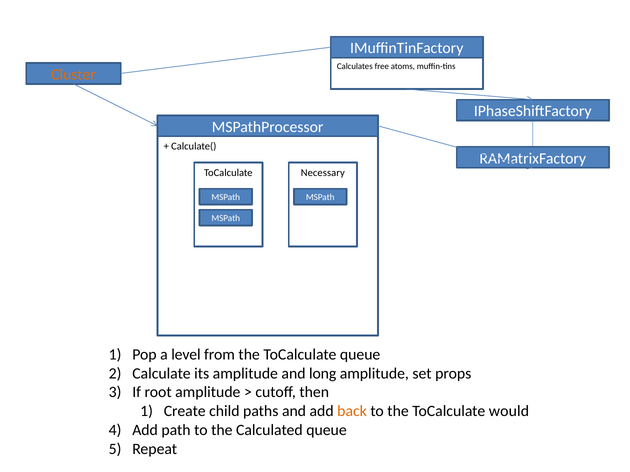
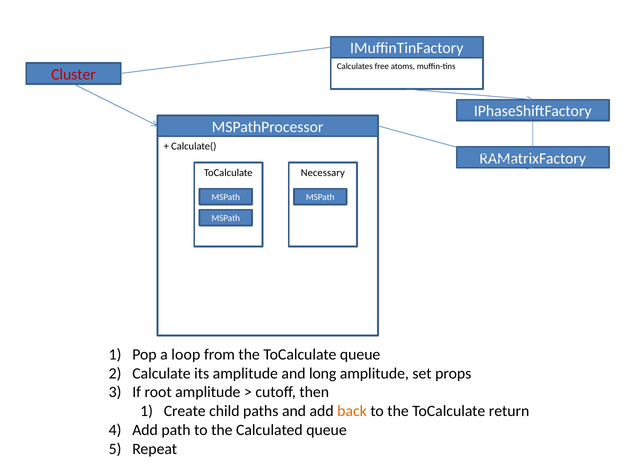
Cluster colour: orange -> red (73, 75)
level: level -> loop (186, 355)
would: would -> return (509, 412)
